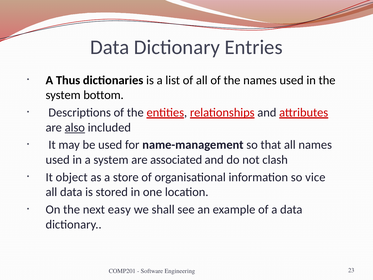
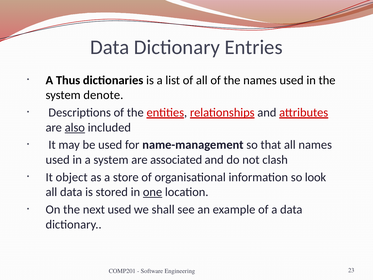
bottom: bottom -> denote (103, 95)
vice: vice -> look (315, 177)
one underline: none -> present (153, 192)
next easy: easy -> used (119, 209)
